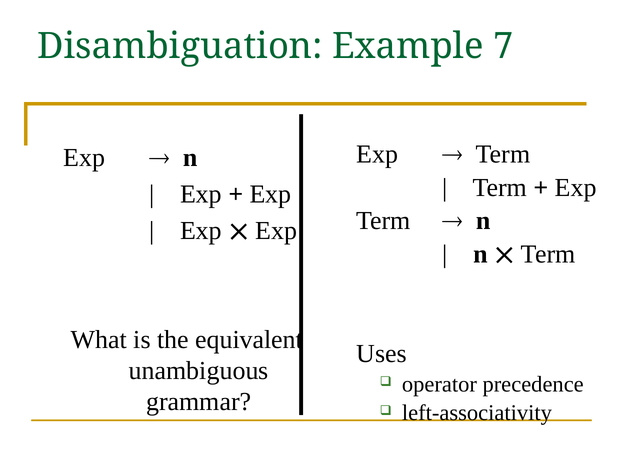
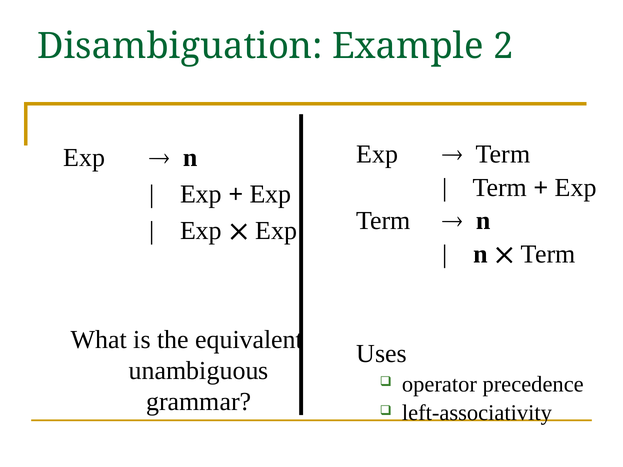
7: 7 -> 2 (503, 46)
